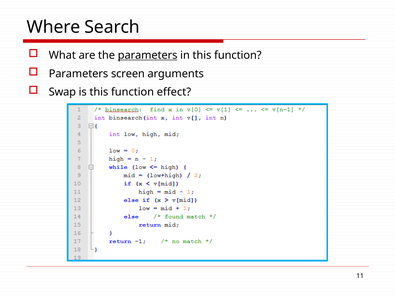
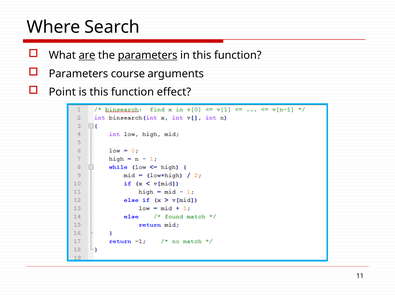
are underline: none -> present (87, 55)
screen: screen -> course (128, 74)
Swap: Swap -> Point (62, 92)
